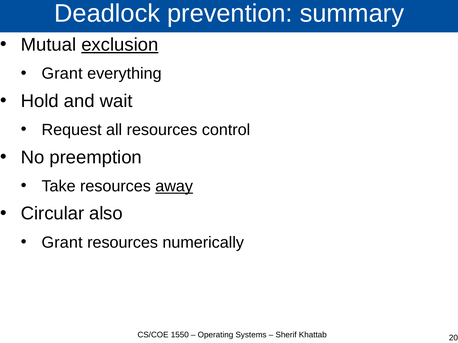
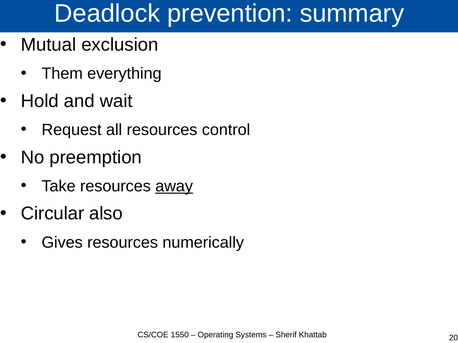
exclusion underline: present -> none (120, 45)
Grant: Grant -> Them (62, 74)
Grant: Grant -> Gives (62, 243)
